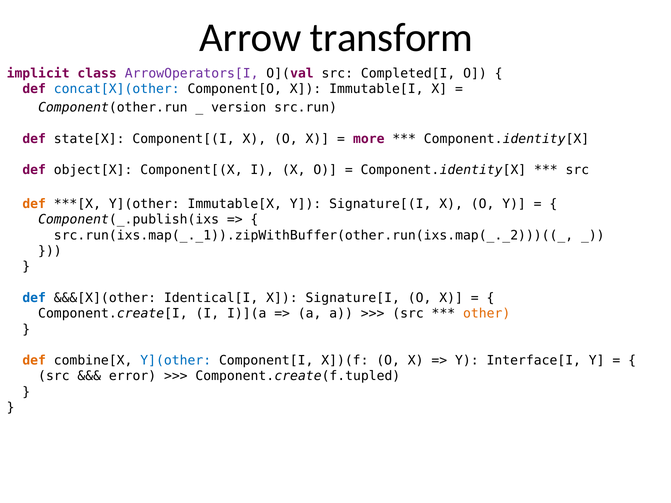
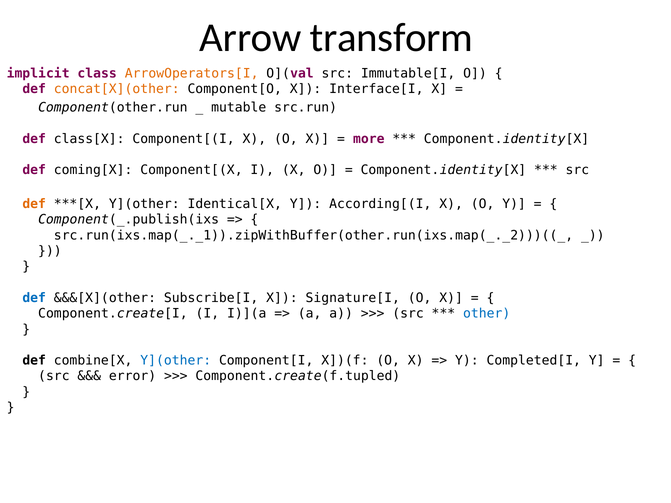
ArrowOperators[I colour: purple -> orange (192, 73)
Completed[I: Completed[I -> Immutable[I (408, 73)
concat[X](other colour: blue -> orange (117, 89)
Immutable[I: Immutable[I -> Interface[I (376, 89)
version: version -> mutable (239, 107)
state[X: state[X -> class[X (89, 139)
object[X: object[X -> coming[X (93, 170)
Immutable[X: Immutable[X -> Identical[X (235, 204)
Signature[(I: Signature[(I -> According[(I (380, 204)
Identical[I: Identical[I -> Subscribe[I (211, 298)
other colour: orange -> blue (487, 314)
def colour: orange -> black (34, 361)
Interface[I: Interface[I -> Completed[I (534, 361)
